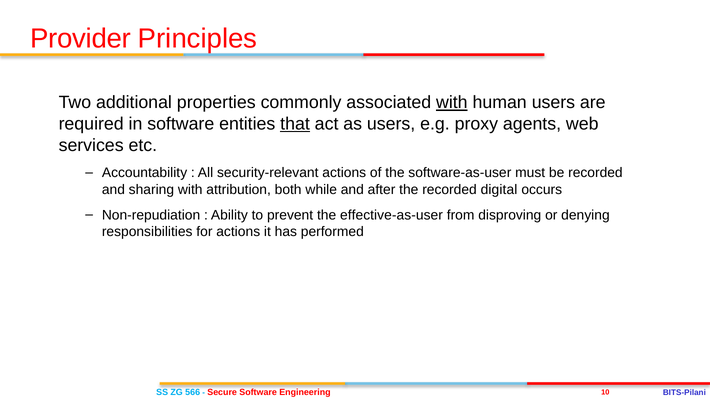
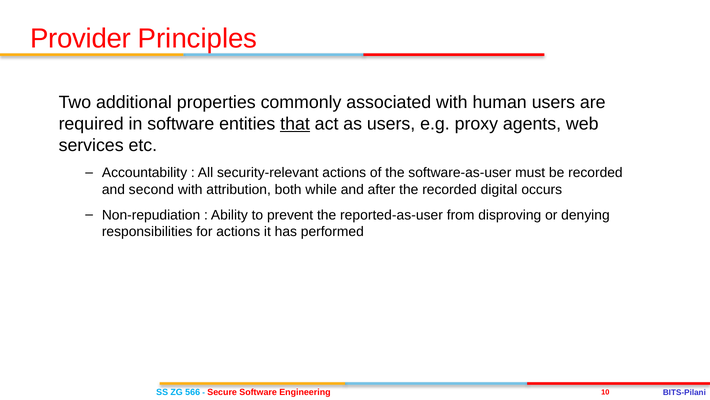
with underline: present -> none (452, 102)
sharing: sharing -> second (151, 189)
effective-as-user: effective-as-user -> reported-as-user (391, 215)
